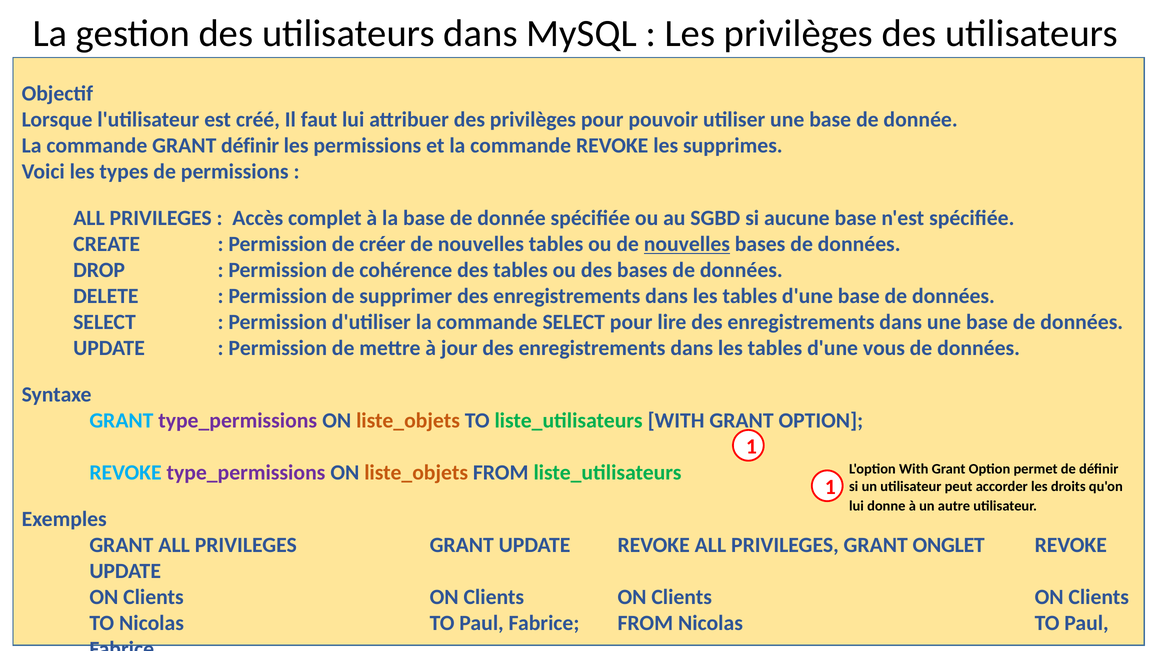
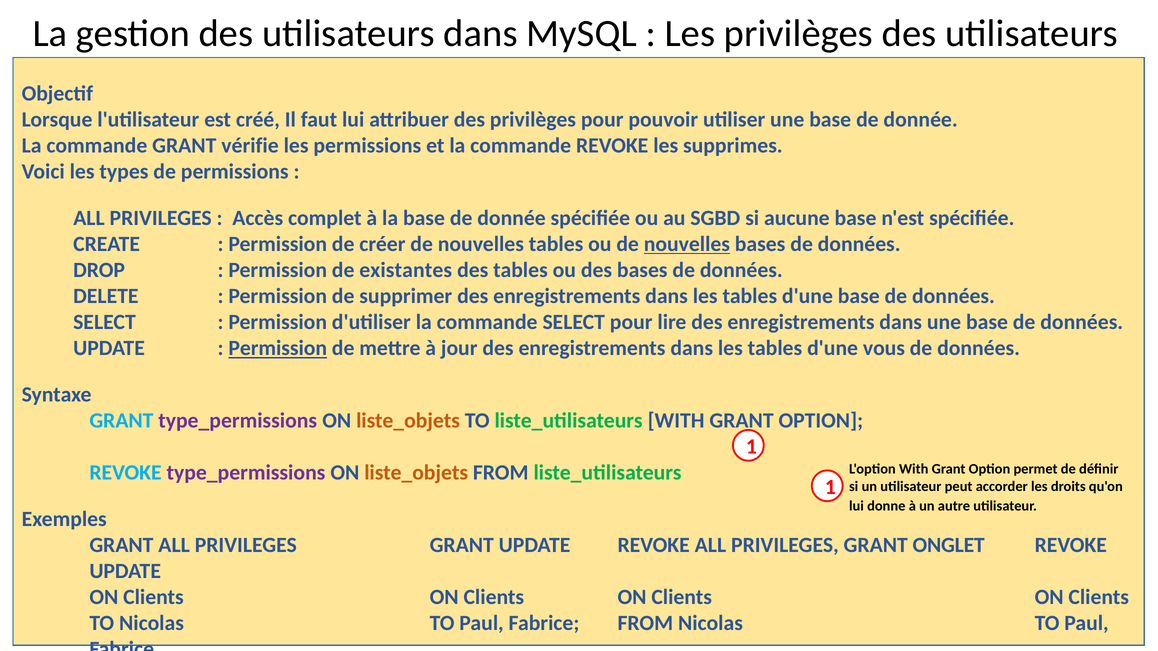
GRANT définir: définir -> vérifie (250, 146)
cohérence: cohérence -> existantes (406, 270)
Permission underline: none -> present (278, 348)
